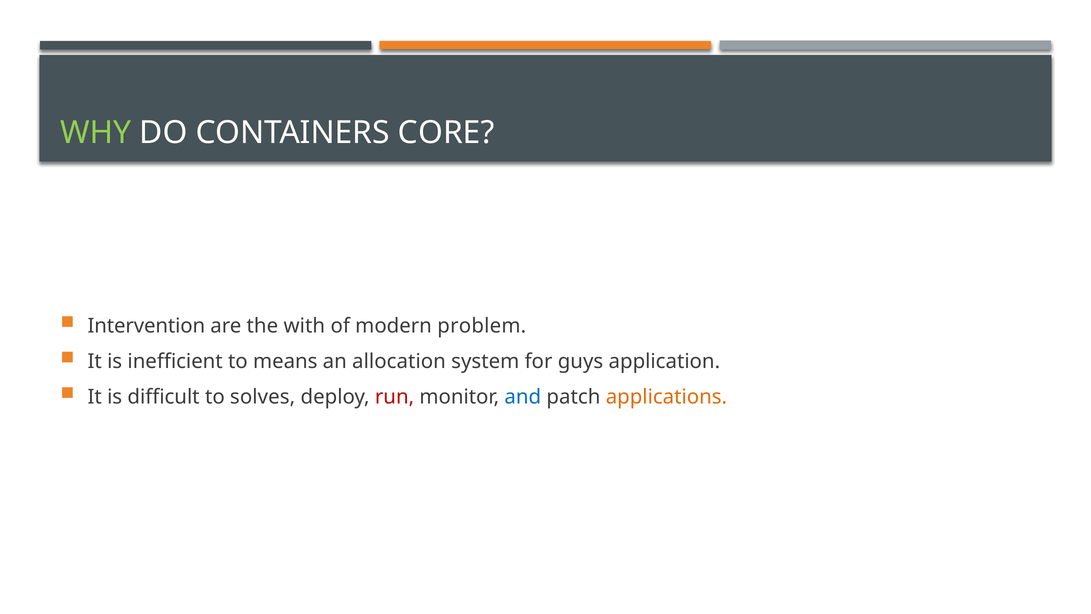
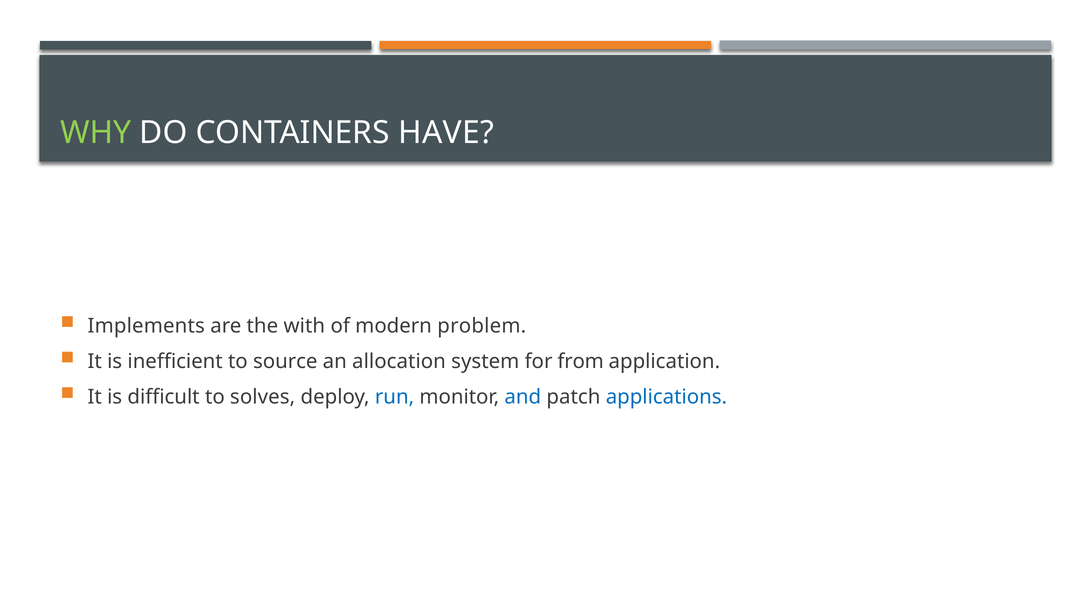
CORE: CORE -> HAVE (446, 133)
Intervention: Intervention -> Implements (146, 326)
means: means -> source (285, 361)
guys: guys -> from (581, 361)
run colour: red -> blue (395, 397)
applications colour: orange -> blue (666, 397)
